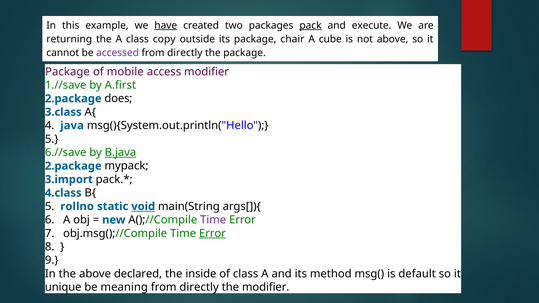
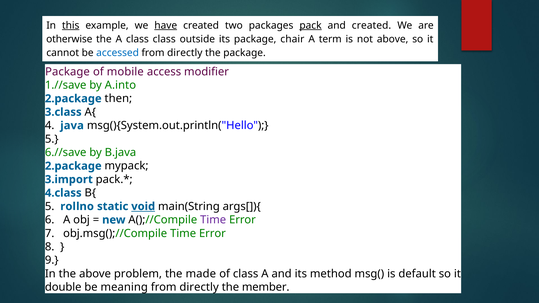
this underline: none -> present (71, 25)
and execute: execute -> created (371, 25)
returning: returning -> otherwise (69, 39)
class copy: copy -> class (164, 39)
cube: cube -> term (330, 39)
accessed colour: purple -> blue (118, 53)
A.first: A.first -> A.into (120, 85)
does: does -> then (118, 99)
B.java underline: present -> none (120, 153)
Error underline: present -> none (212, 233)
declared: declared -> problem (138, 274)
inside: inside -> made (201, 274)
unique: unique -> double (63, 287)
the modifier: modifier -> member (266, 287)
